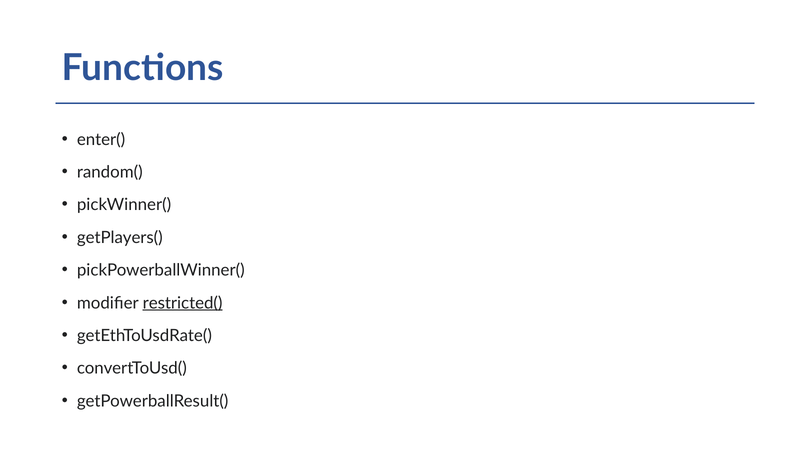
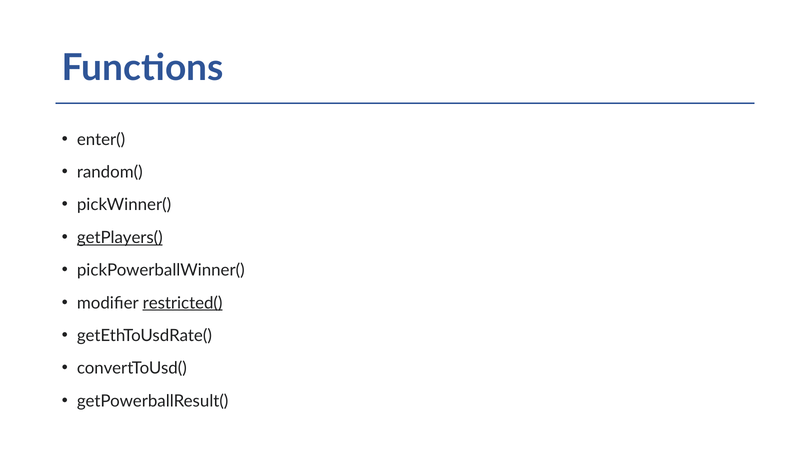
getPlayers( underline: none -> present (120, 238)
